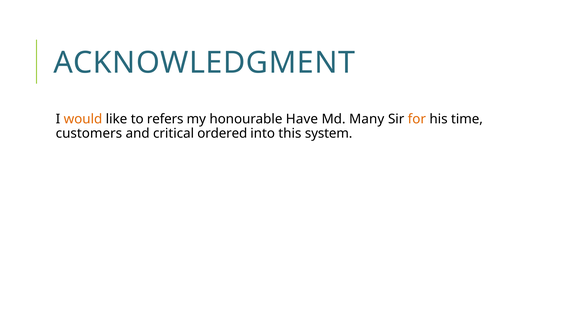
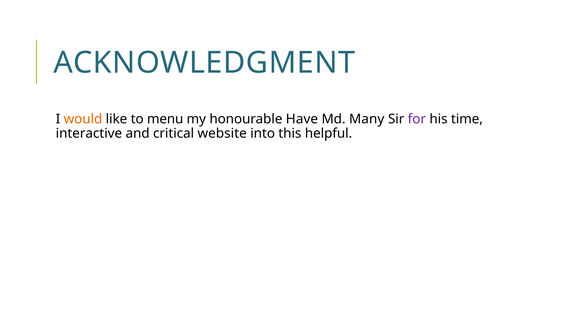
refers: refers -> menu (165, 119)
for colour: orange -> purple (417, 119)
customers: customers -> interactive (89, 134)
ordered: ordered -> website (222, 134)
system: system -> helpful (329, 134)
